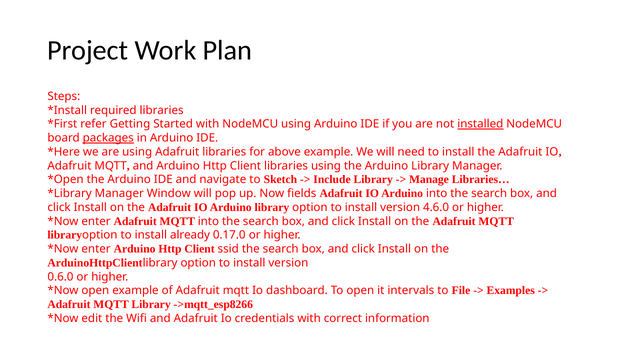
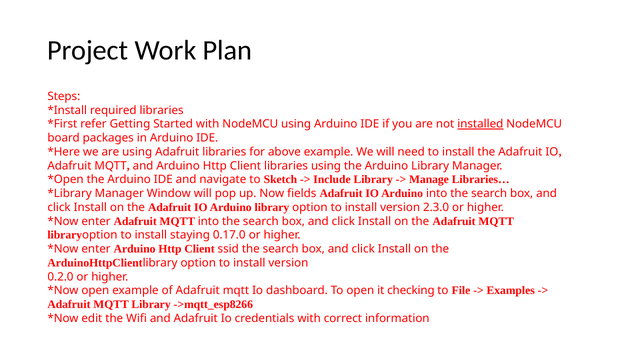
packages underline: present -> none (108, 138)
4.6.0: 4.6.0 -> 2.3.0 (436, 208)
already: already -> staying (190, 236)
0.6.0: 0.6.0 -> 0.2.0 (60, 277)
intervals: intervals -> checking (411, 291)
